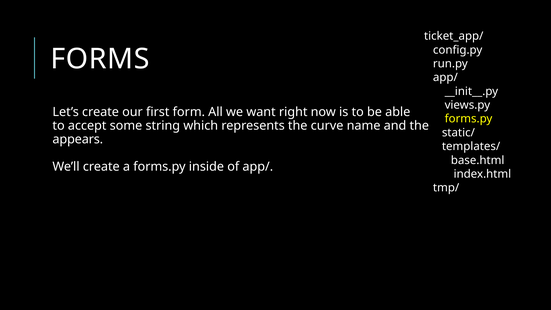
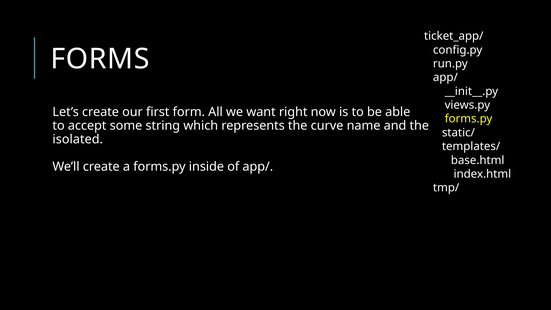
appears: appears -> isolated (78, 139)
